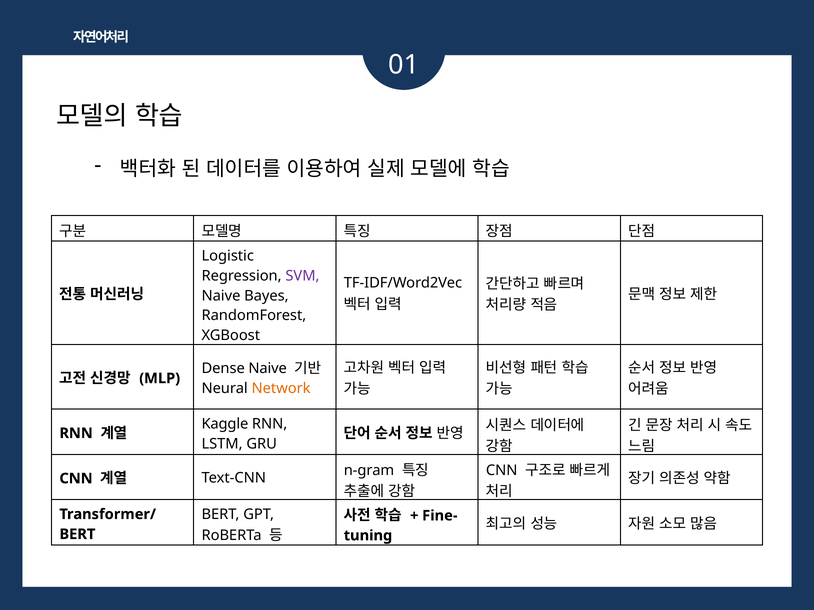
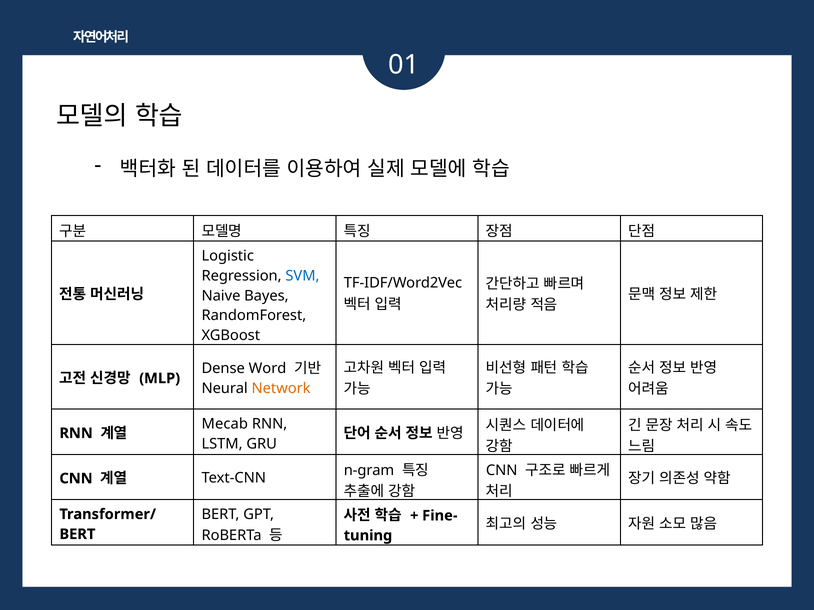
SVM colour: purple -> blue (302, 276)
Dense Naive: Naive -> Word (268, 369)
Kaggle: Kaggle -> Mecab (225, 424)
